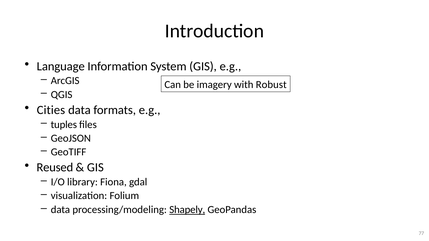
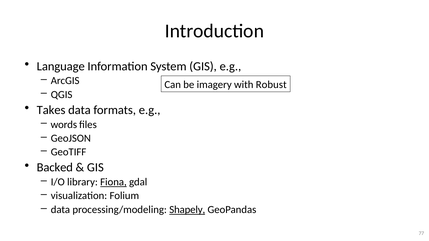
Cities: Cities -> Takes (51, 110)
tuples: tuples -> words (64, 125)
Reused: Reused -> Backed (55, 168)
Fiona underline: none -> present (113, 182)
